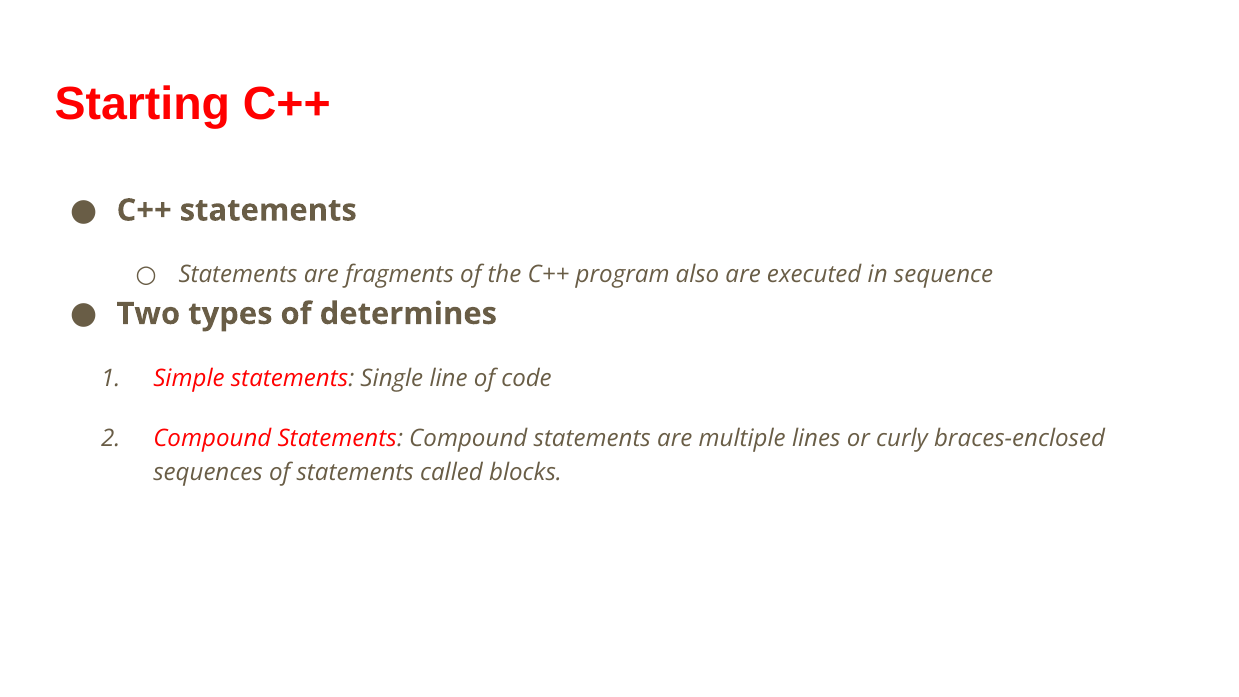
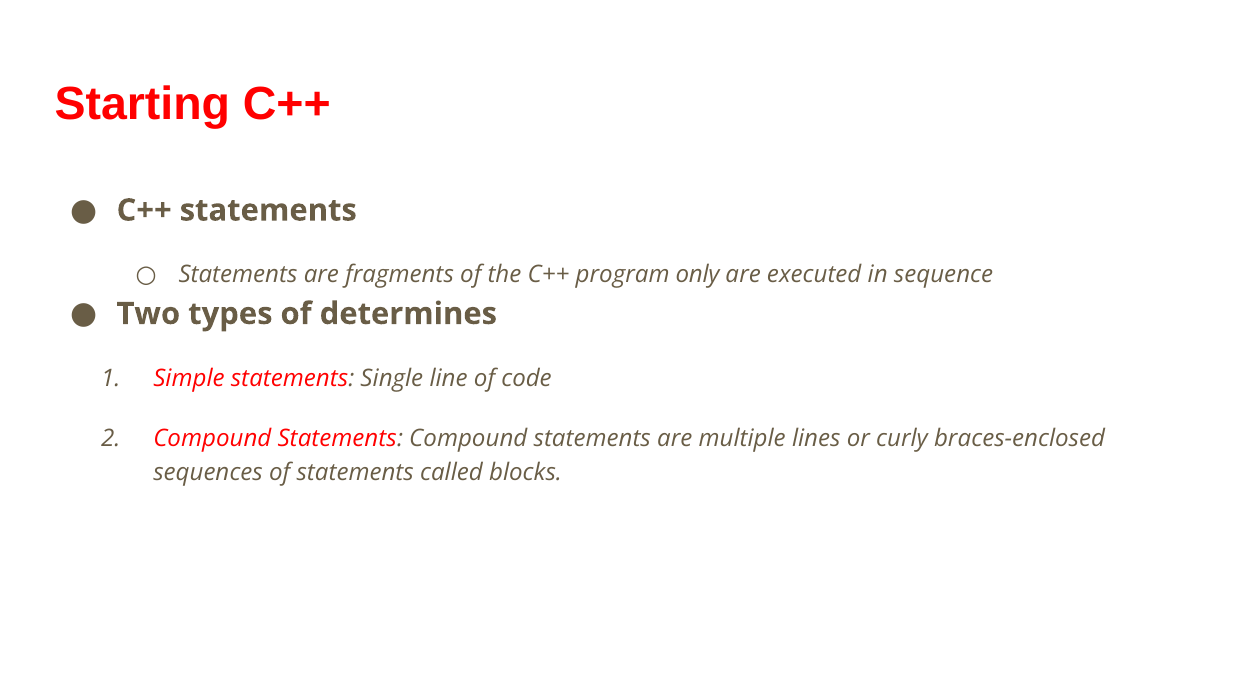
also: also -> only (698, 275)
